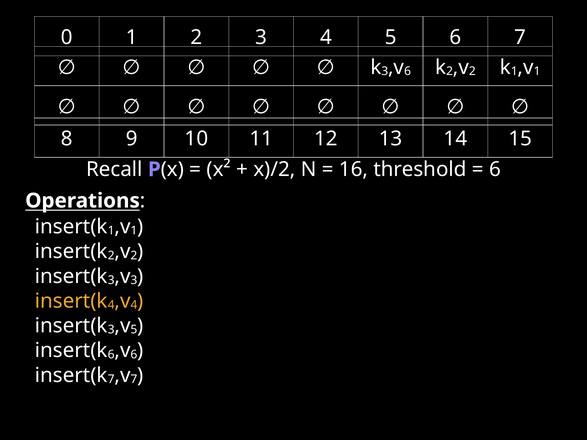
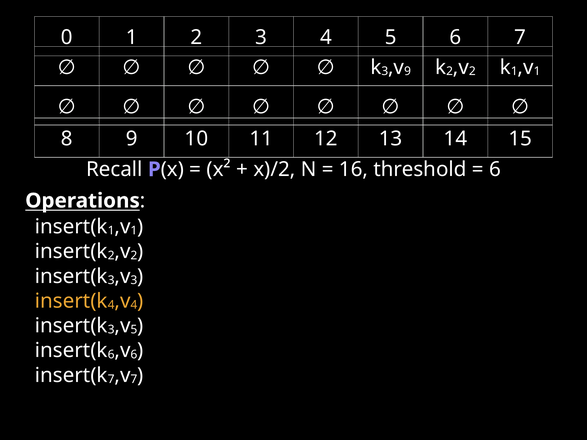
6: 6 -> 9 (408, 71)
